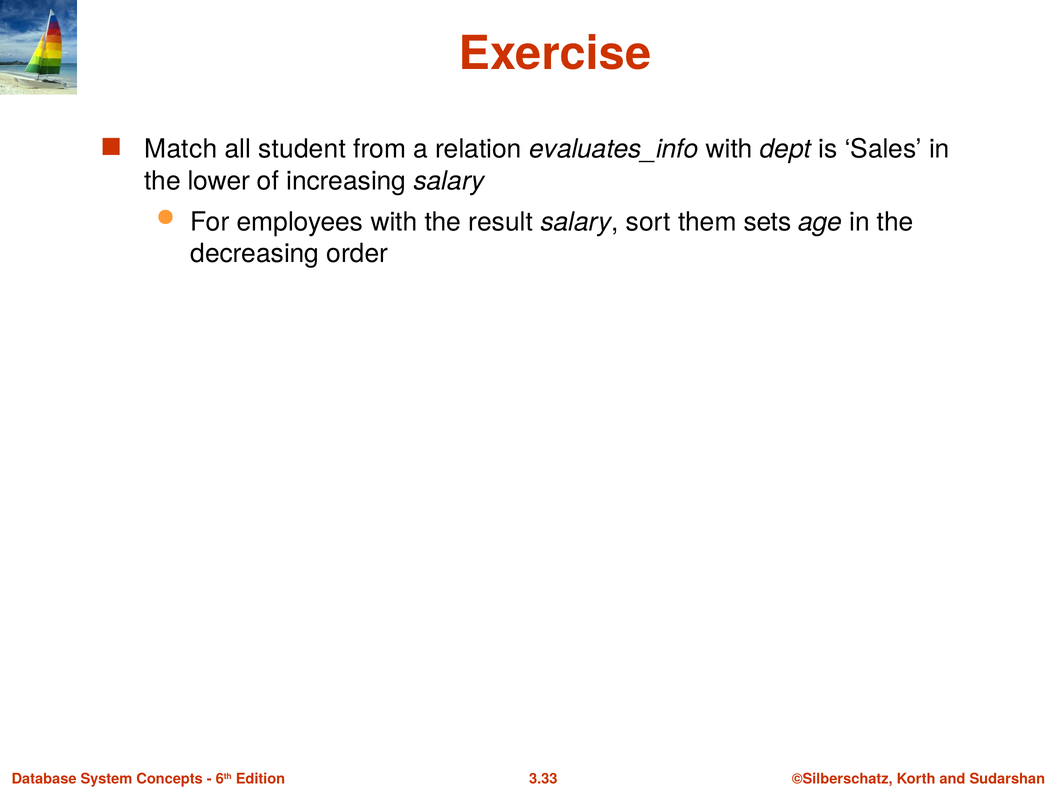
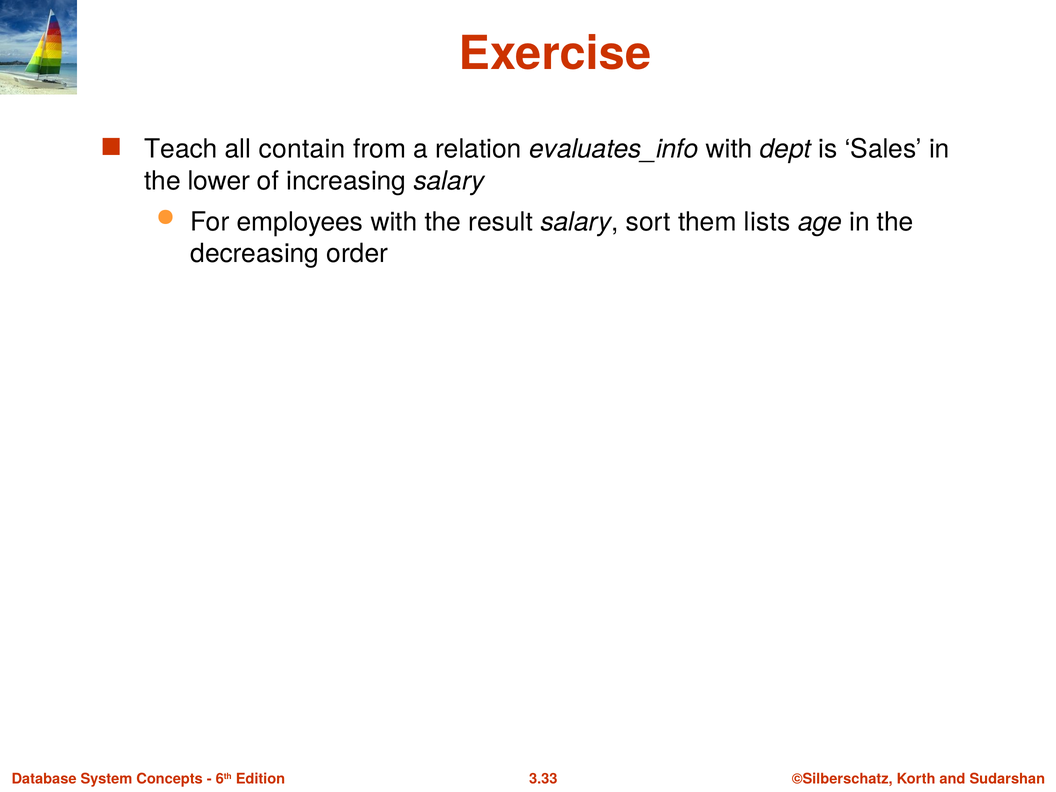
Match: Match -> Teach (181, 149)
student: student -> contain (302, 149)
sets: sets -> lists (767, 222)
